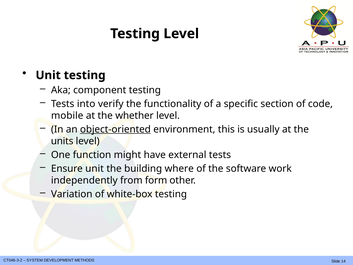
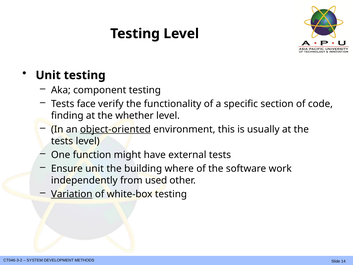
into: into -> face (86, 104)
mobile: mobile -> finding (67, 115)
units: units -> tests (62, 141)
form: form -> used (156, 180)
Variation underline: none -> present (72, 194)
